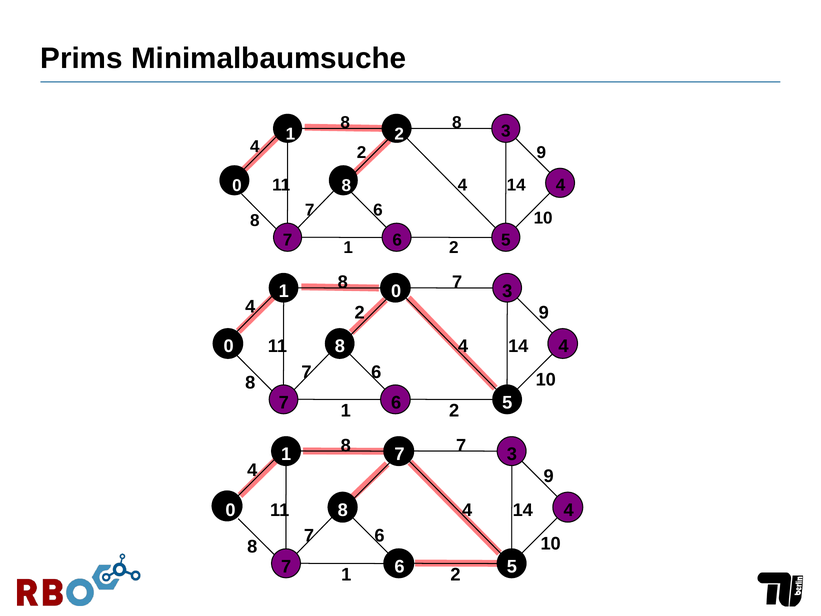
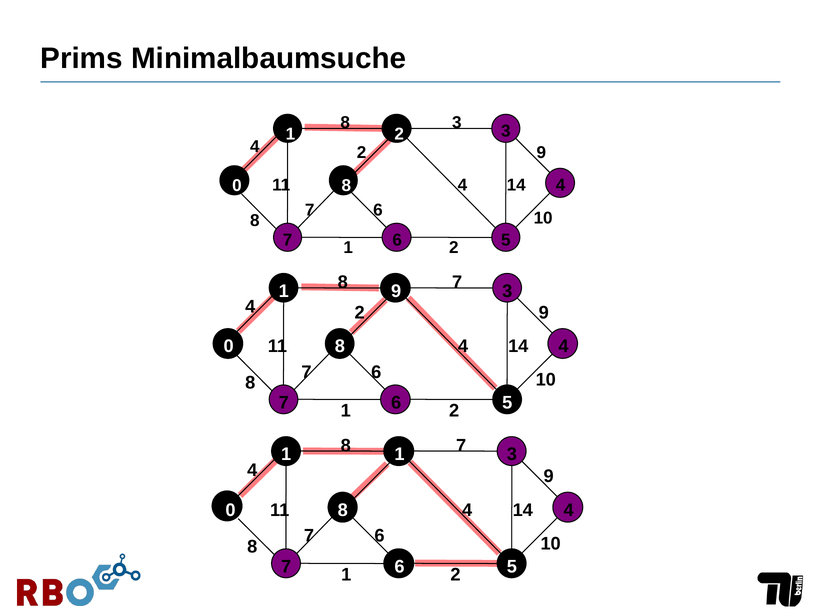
8: 8 -> 3 (457, 122)
1 0: 0 -> 9 (396, 291)
7: 7 -> 1 (400, 454)
